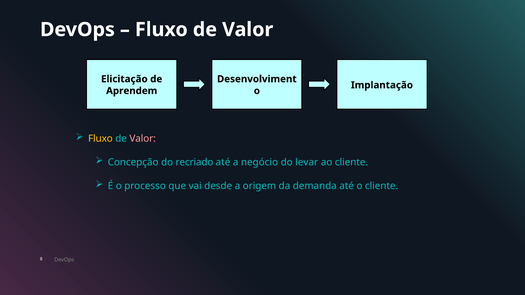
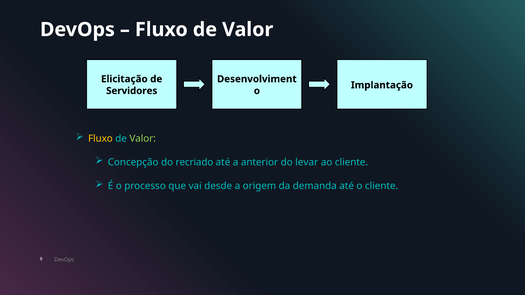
Aprendem: Aprendem -> Servidores (132, 91)
Valor colour: pink -> light green (143, 139)
negócio: negócio -> anterior (260, 162)
